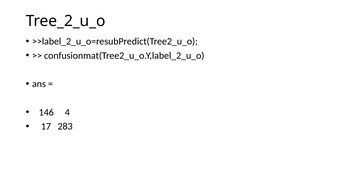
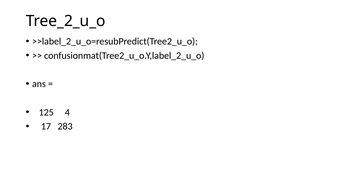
146: 146 -> 125 (46, 112)
